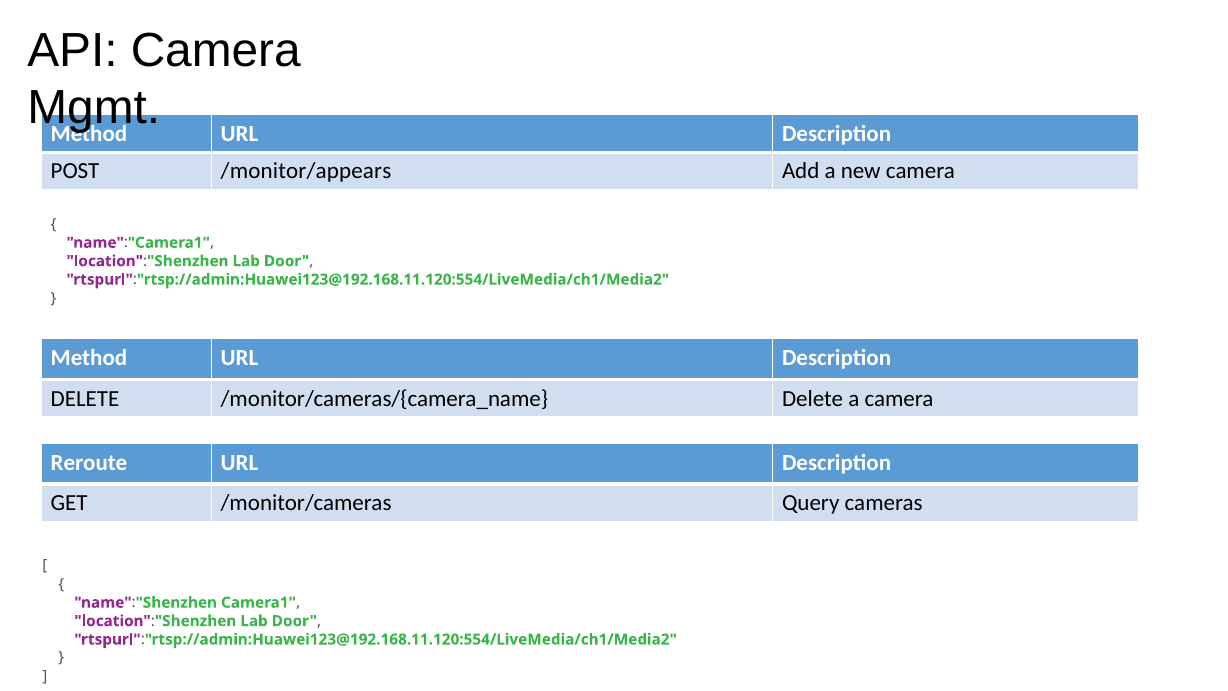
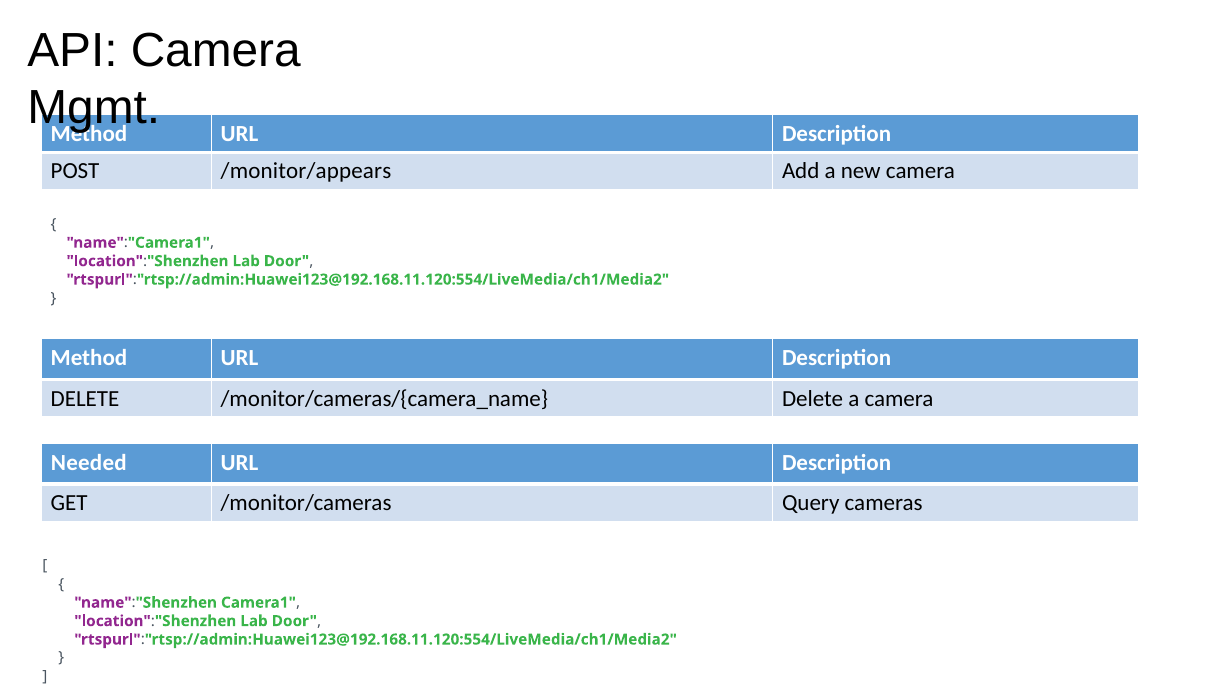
Reroute: Reroute -> Needed (89, 462)
